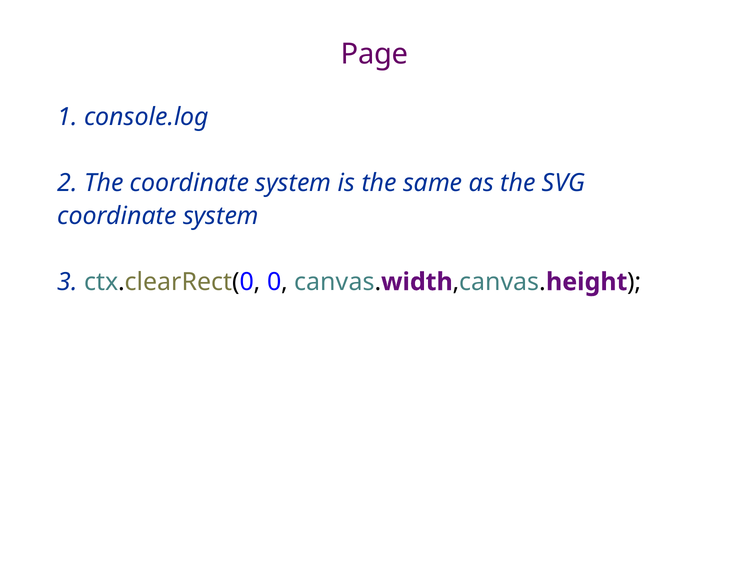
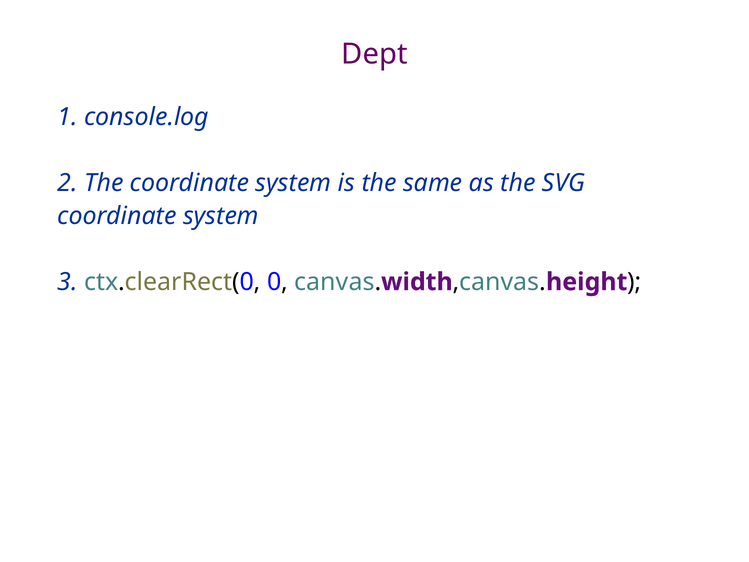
Page: Page -> Dept (374, 54)
